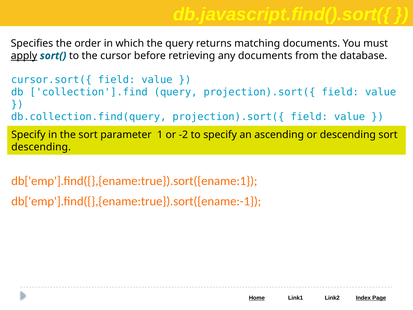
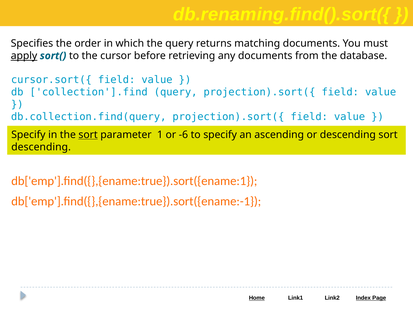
db.javascript.find().sort({: db.javascript.find().sort({ -> db.renaming.find().sort({ (282, 14)
sort underline: none -> present (88, 135)
-2: -2 -> -6 (183, 135)
